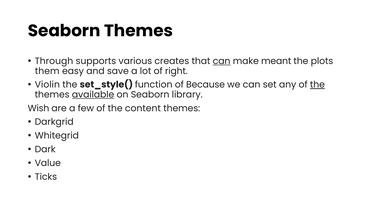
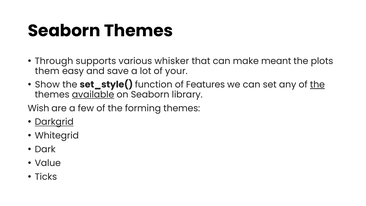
creates: creates -> whisker (172, 61)
can underline: present -> none (222, 61)
right: right -> your (176, 71)
Violin: Violin -> Show (47, 85)
Because: Because -> Features (206, 85)
content: content -> forming (143, 108)
Darkgrid underline: none -> present (54, 122)
